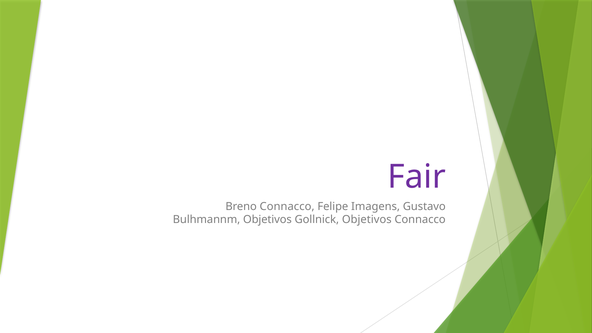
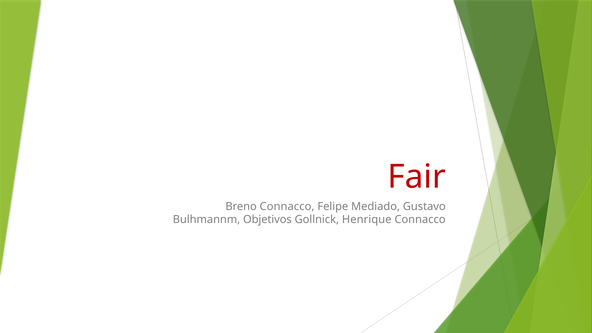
Fair colour: purple -> red (417, 177)
Imagens: Imagens -> Mediado (376, 206)
Gollnick Objetivos: Objetivos -> Henrique (367, 220)
